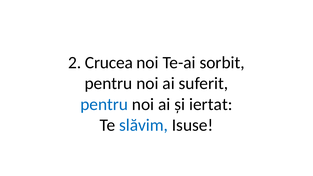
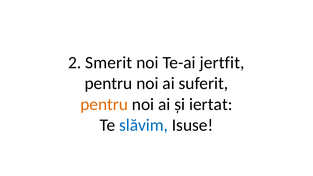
Crucea: Crucea -> Smerit (109, 63)
sorbit: sorbit -> jertfit (222, 63)
pentru colour: blue -> orange (104, 104)
